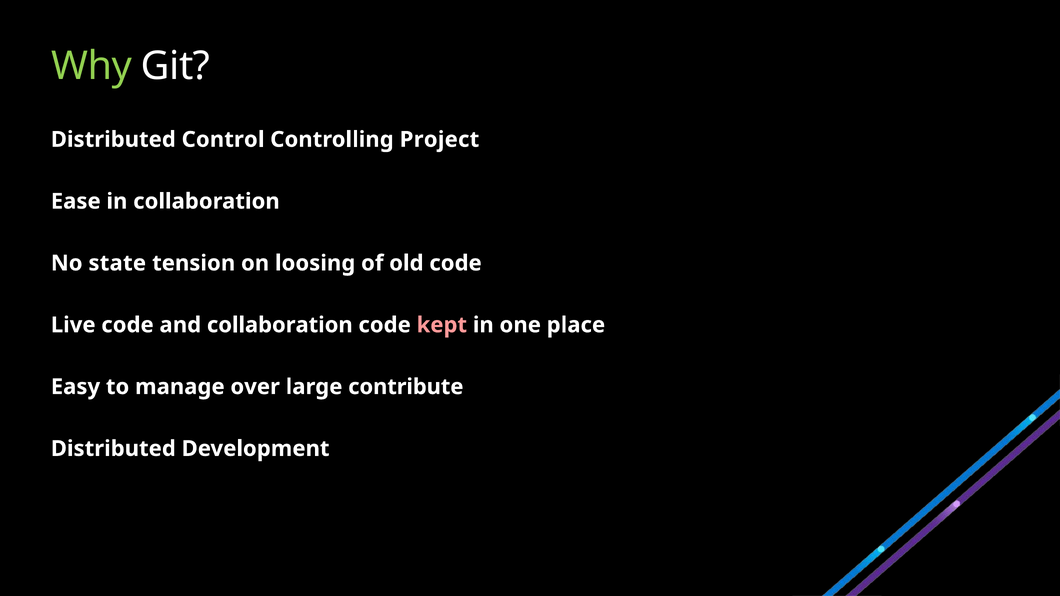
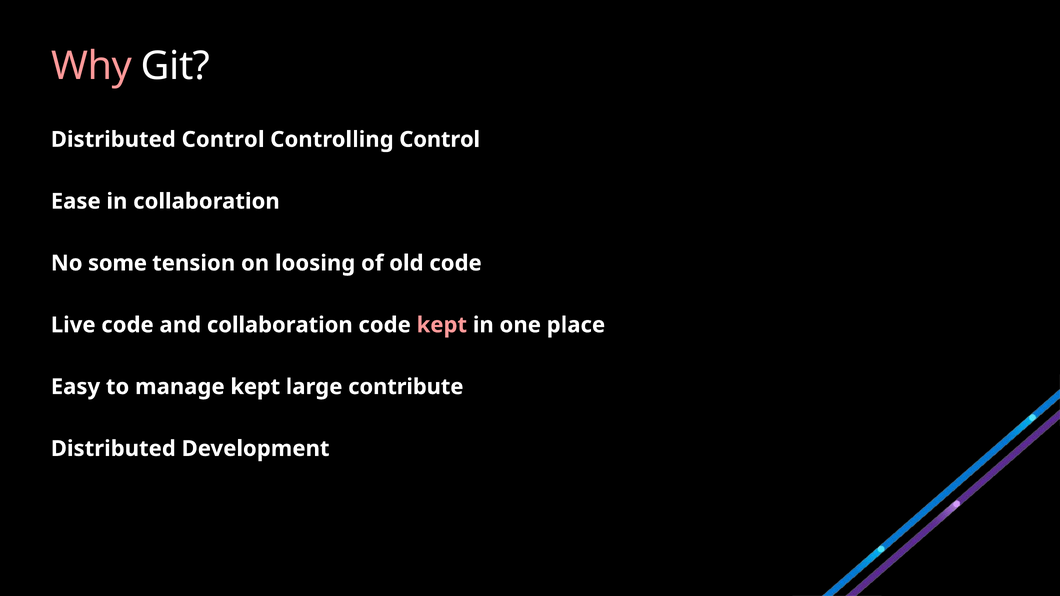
Why colour: light green -> pink (92, 66)
Controlling Project: Project -> Control (440, 140)
state: state -> some (117, 263)
manage over: over -> kept (255, 387)
